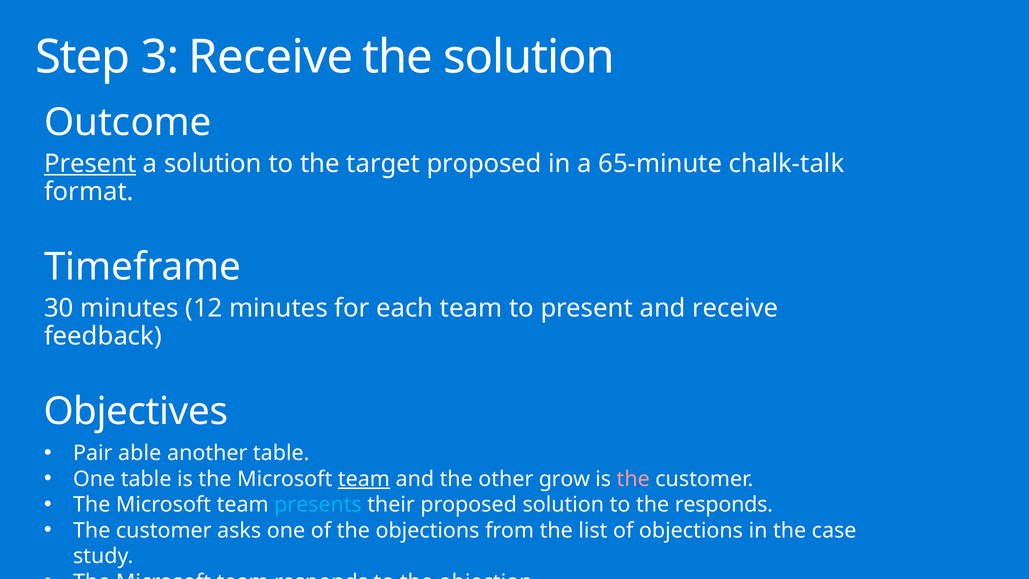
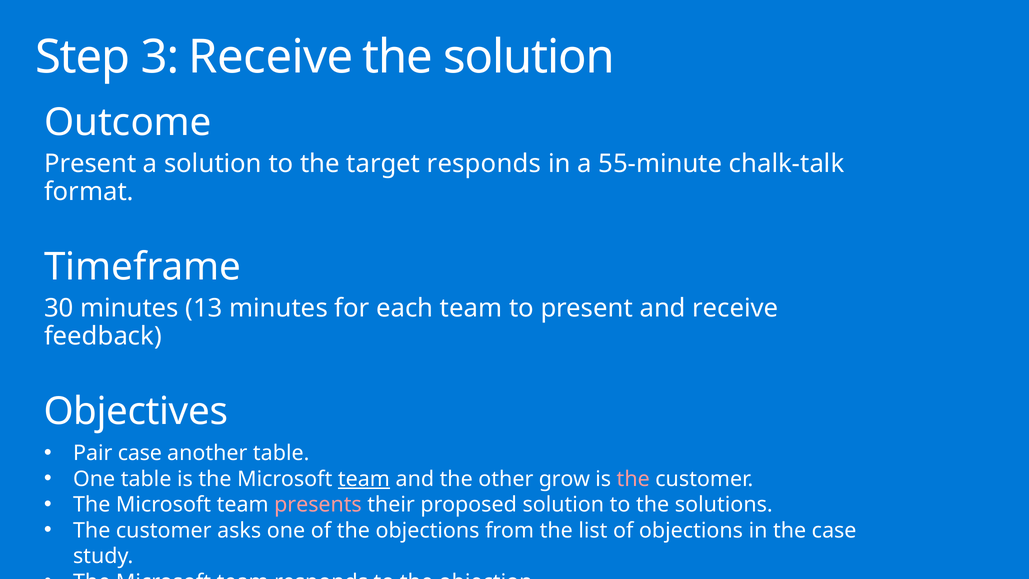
Present underline: present -> none (90, 164)
target proposed: proposed -> responds (484, 164)
65-minute: 65-minute -> 55-minute (660, 164)
12: 12 -> 13 (204, 308)
Pair able: able -> case (140, 453)
presents colour: light blue -> pink (318, 505)
the responds: responds -> solutions (724, 505)
